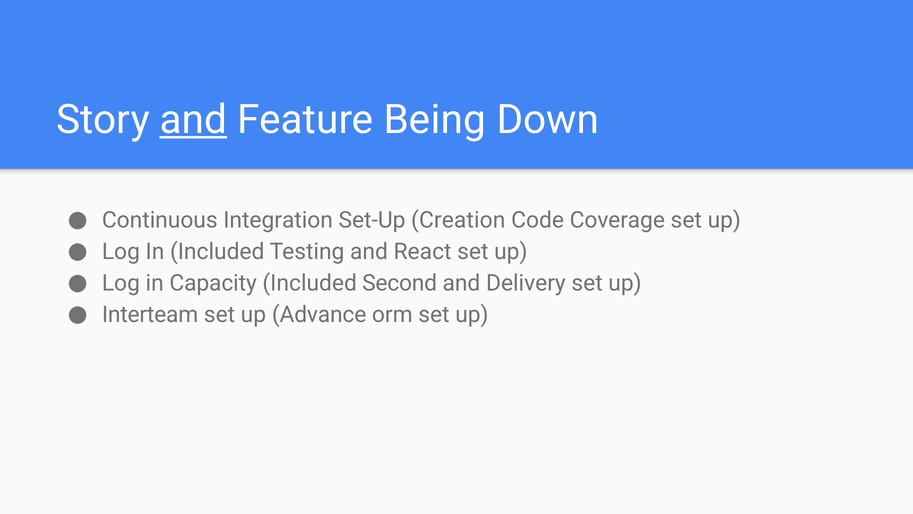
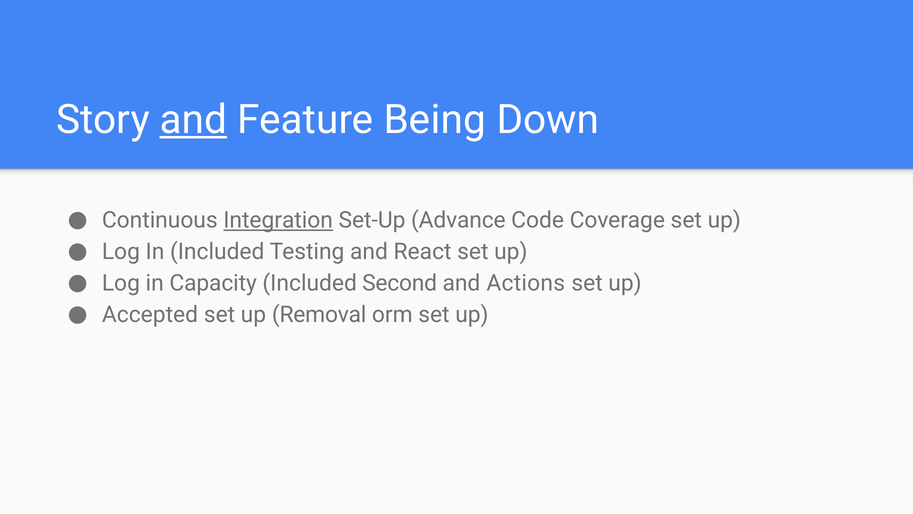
Integration underline: none -> present (278, 220)
Creation: Creation -> Advance (458, 220)
Delivery: Delivery -> Actions (526, 283)
Interteam: Interteam -> Accepted (150, 315)
Advance: Advance -> Removal (319, 315)
